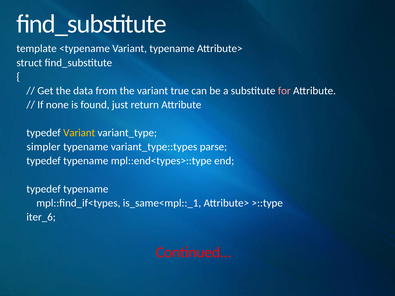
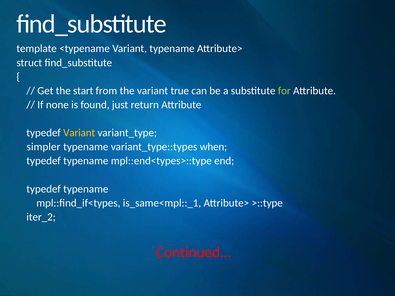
data: data -> start (83, 91)
for colour: pink -> light green (284, 91)
parse: parse -> when (213, 147)
iter_6: iter_6 -> iter_2 (41, 217)
